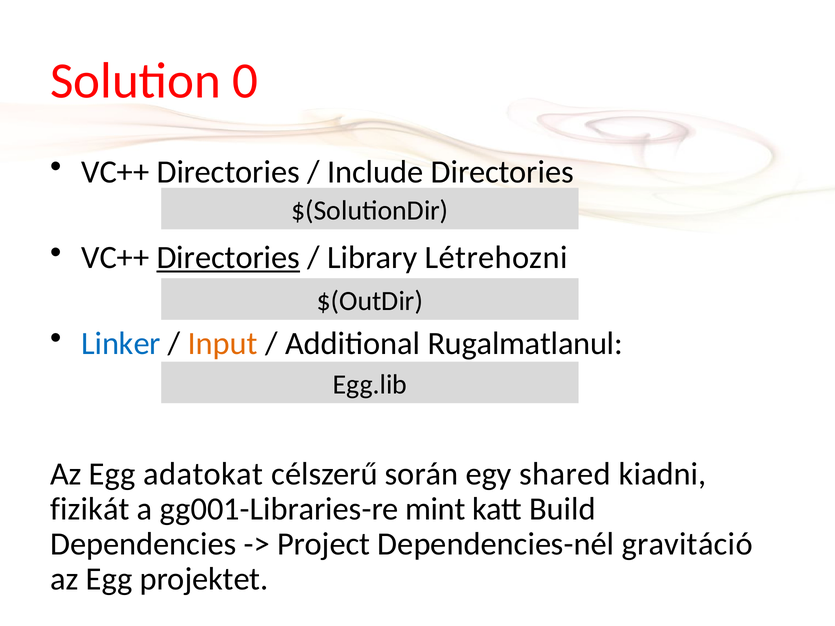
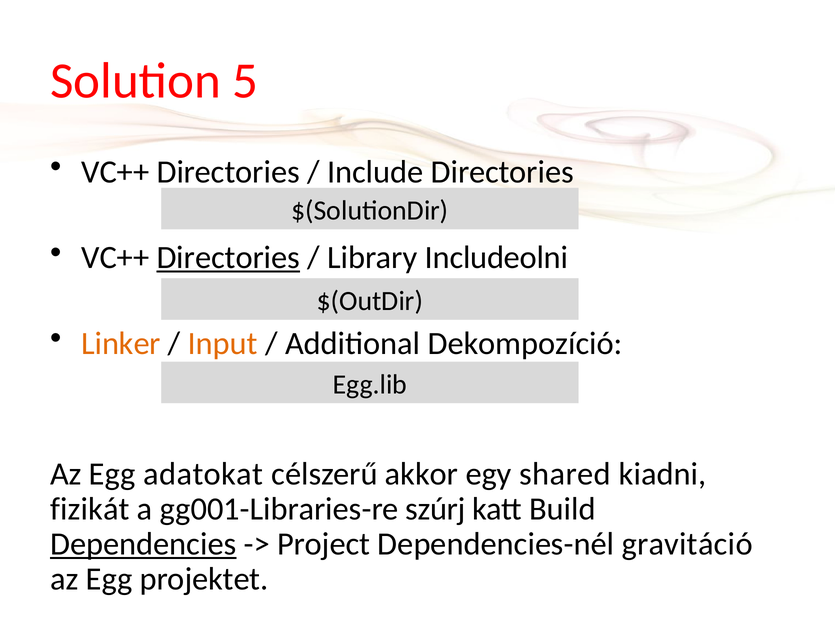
0: 0 -> 5 (245, 81)
Létrehozni: Létrehozni -> Includeolni (496, 258)
Linker colour: blue -> orange (121, 344)
Rugalmatlanul: Rugalmatlanul -> Dekompozíció (525, 344)
során: során -> akkor (422, 474)
mint: mint -> szúrj (435, 509)
Dependencies underline: none -> present (143, 544)
